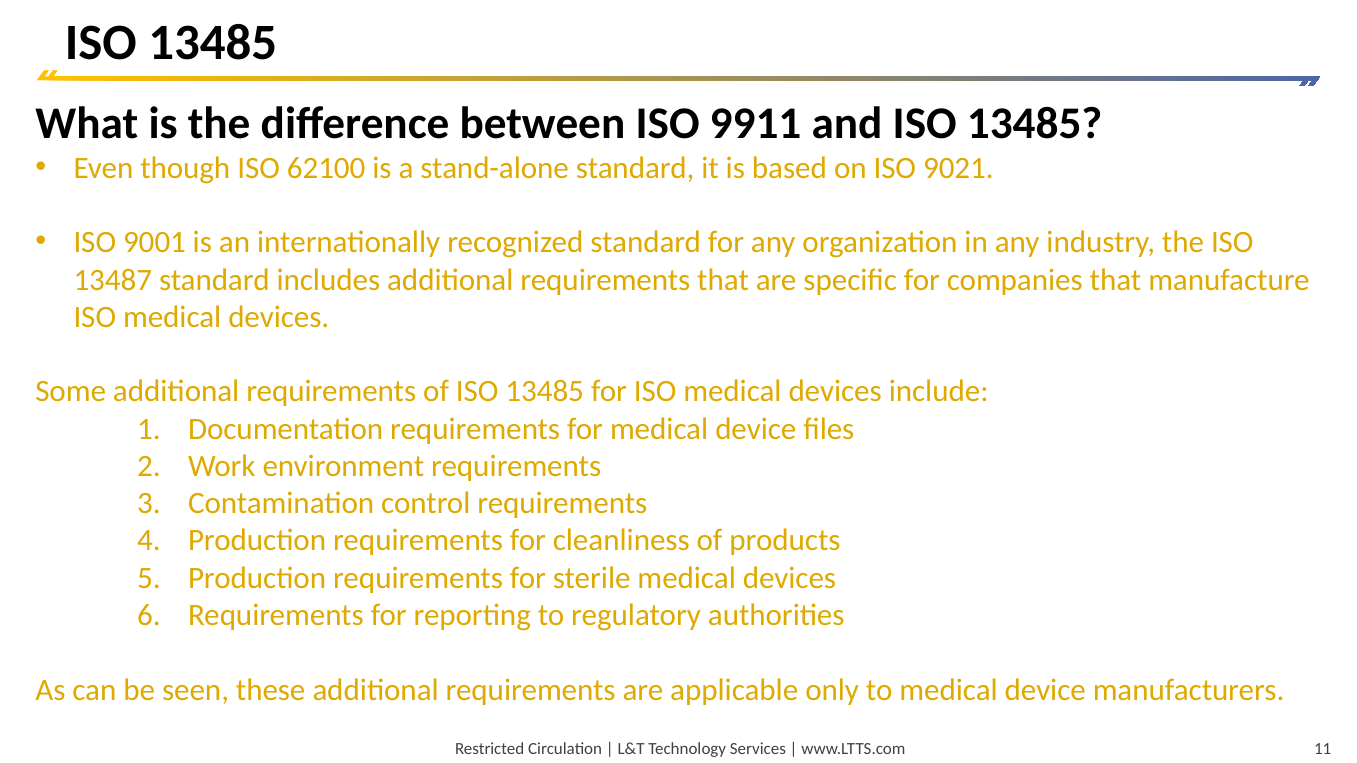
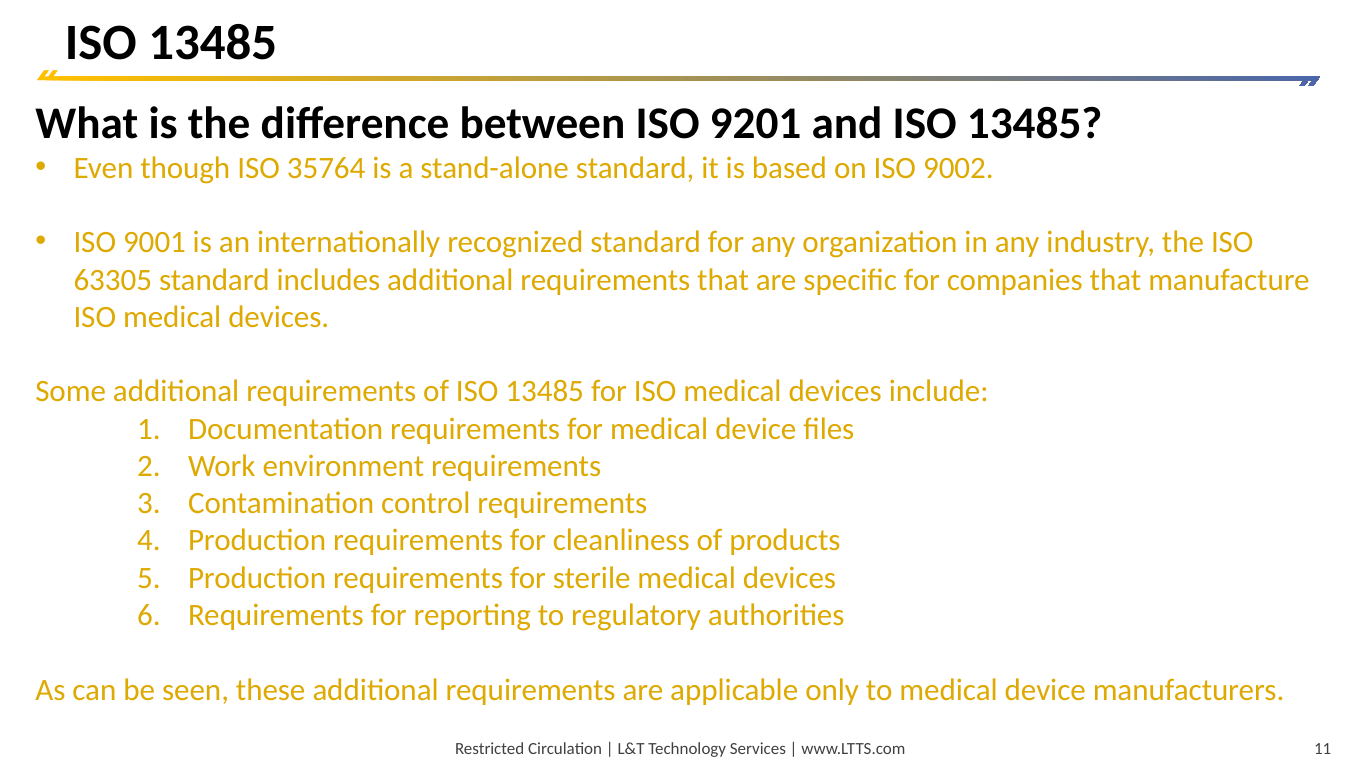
9911: 9911 -> 9201 (756, 123)
62100: 62100 -> 35764 (326, 168)
9021: 9021 -> 9002 (958, 168)
13487: 13487 -> 63305 (113, 280)
